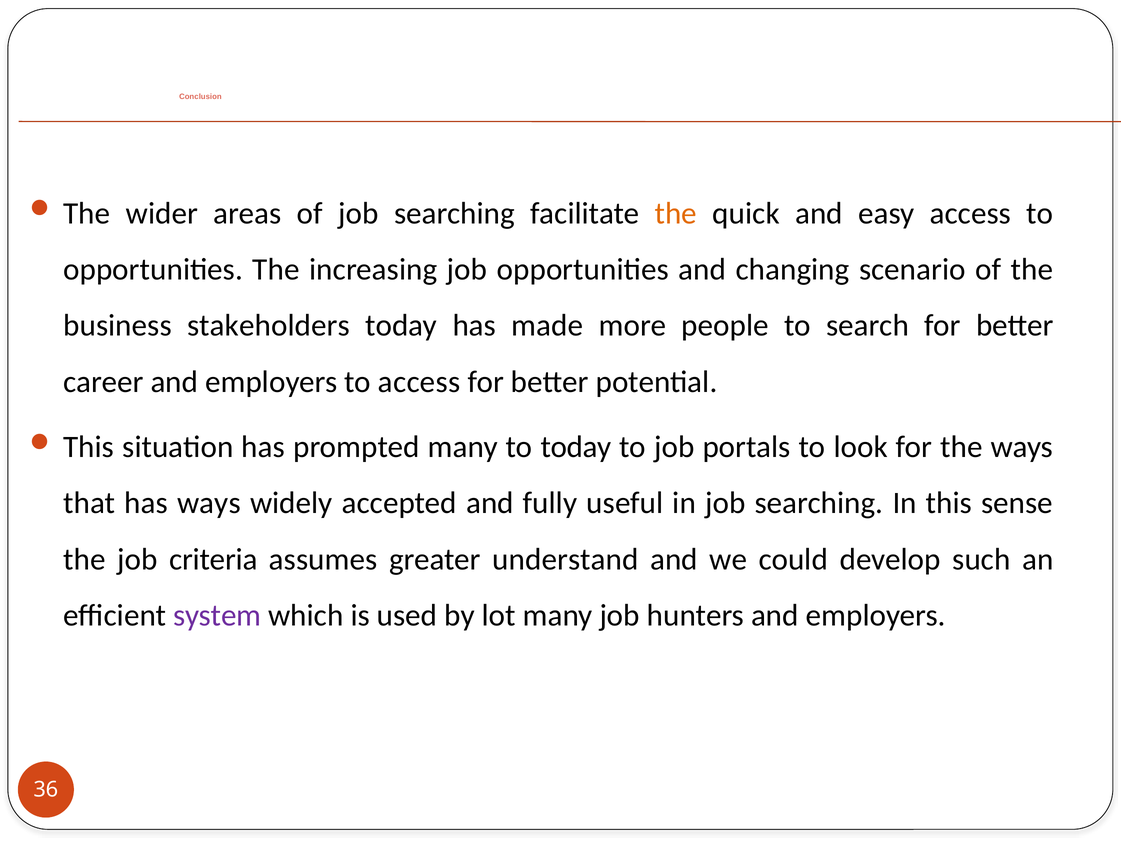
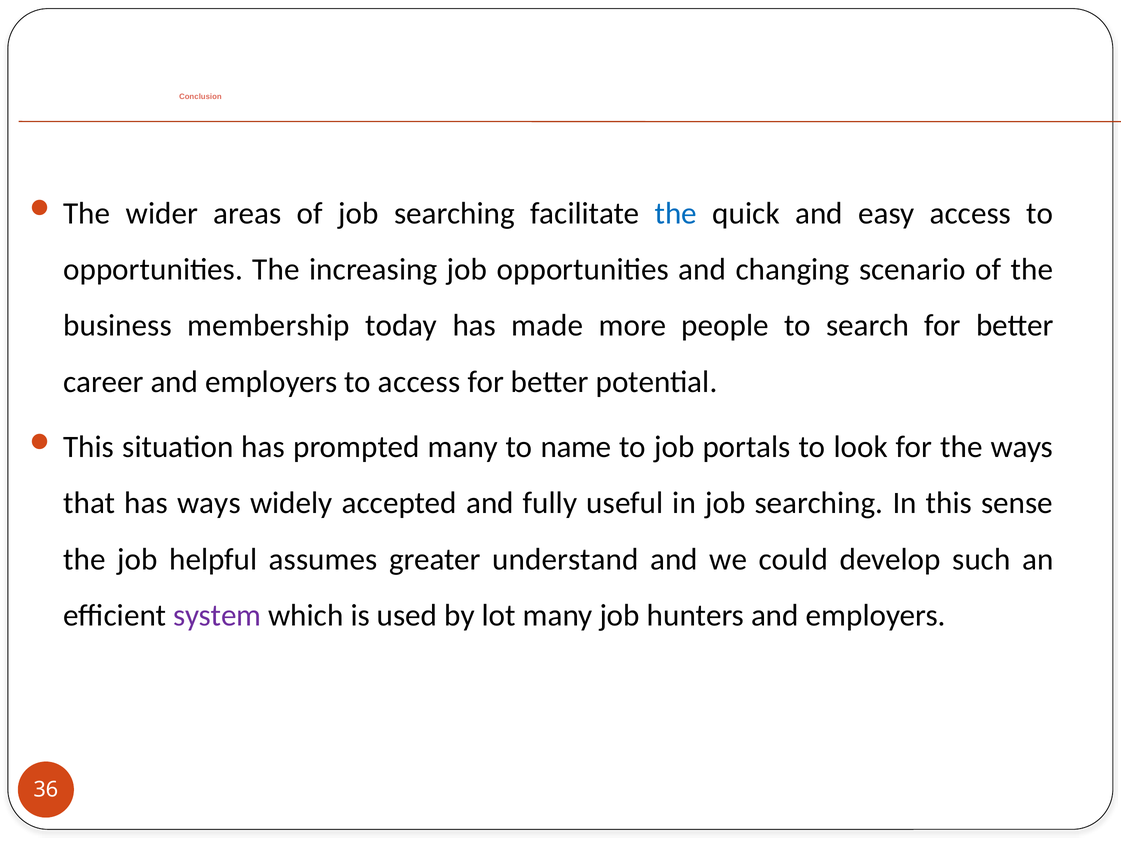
the colour: orange -> blue (676, 213)
stakeholders: stakeholders -> membership (268, 326)
to today: today -> name (576, 447)
criteria: criteria -> helpful (213, 559)
